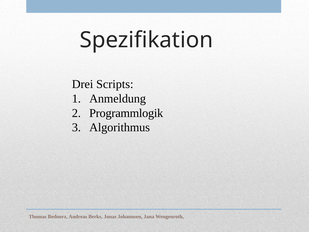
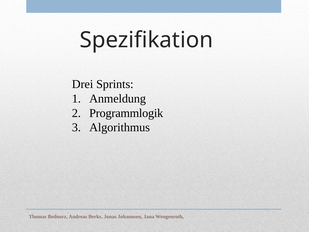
Scripts: Scripts -> Sprints (115, 84)
